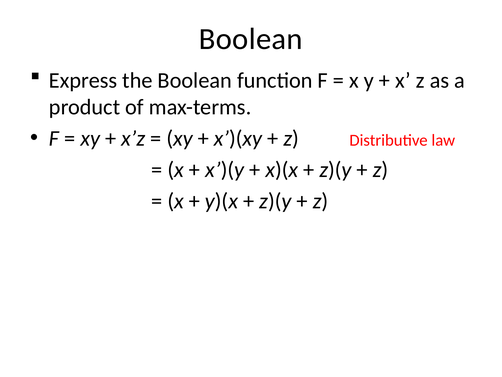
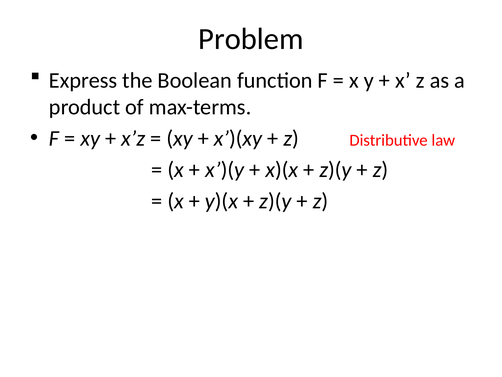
Boolean: Boolean -> Problem (251, 39)
